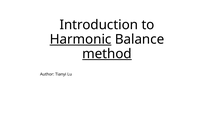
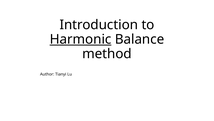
method underline: present -> none (107, 53)
